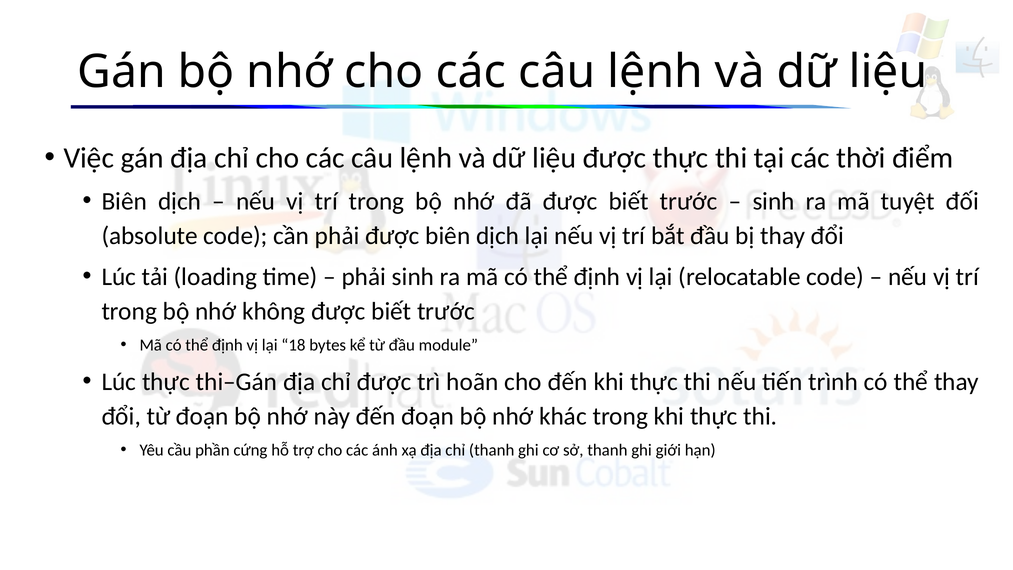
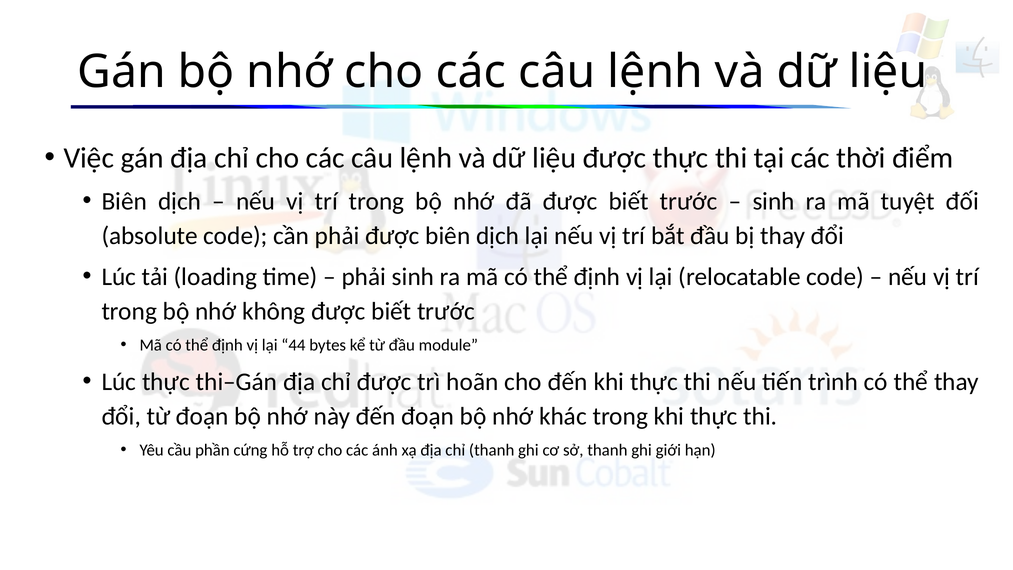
18: 18 -> 44 (293, 345)
